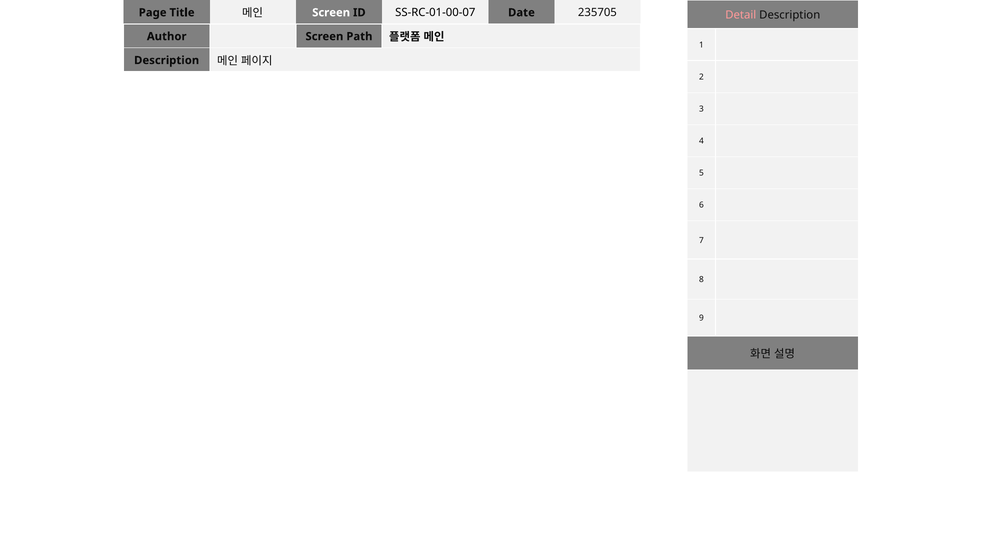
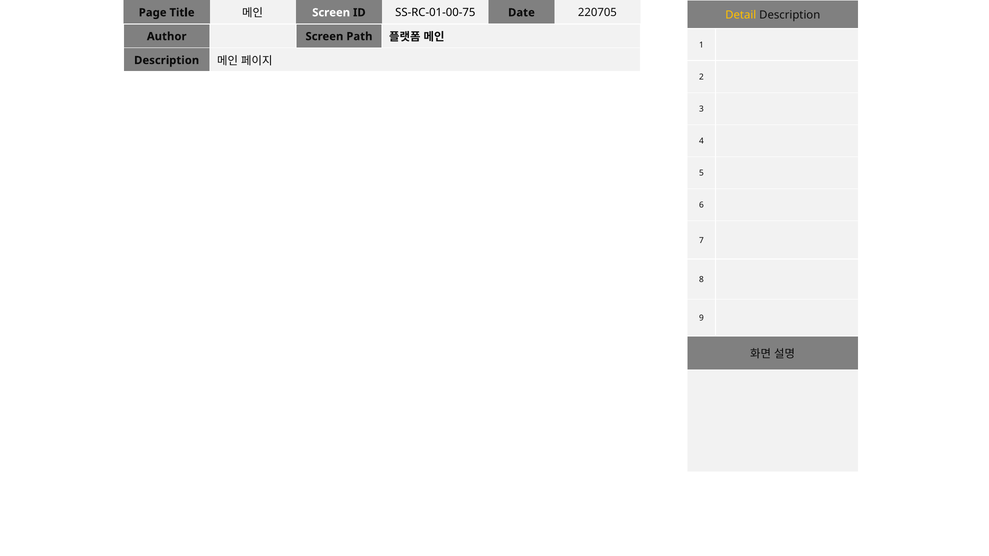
SS-RC-01-00-07: SS-RC-01-00-07 -> SS-RC-01-00-75 (435, 13)
235705: 235705 -> 220705 (597, 13)
Detail colour: pink -> yellow (741, 15)
